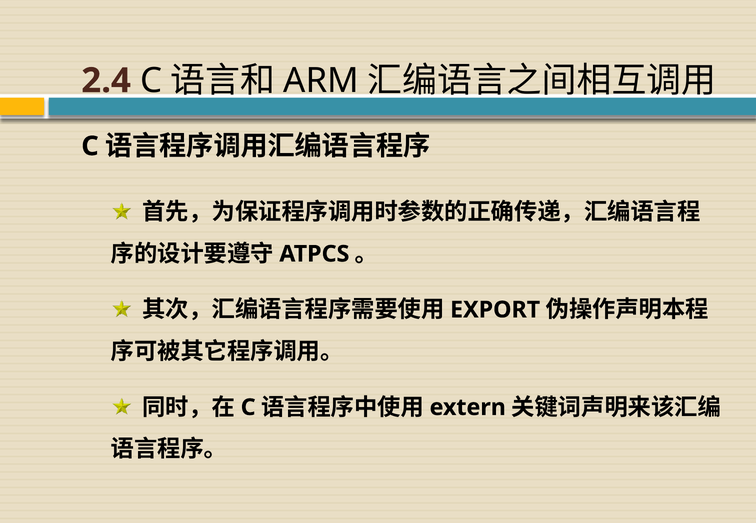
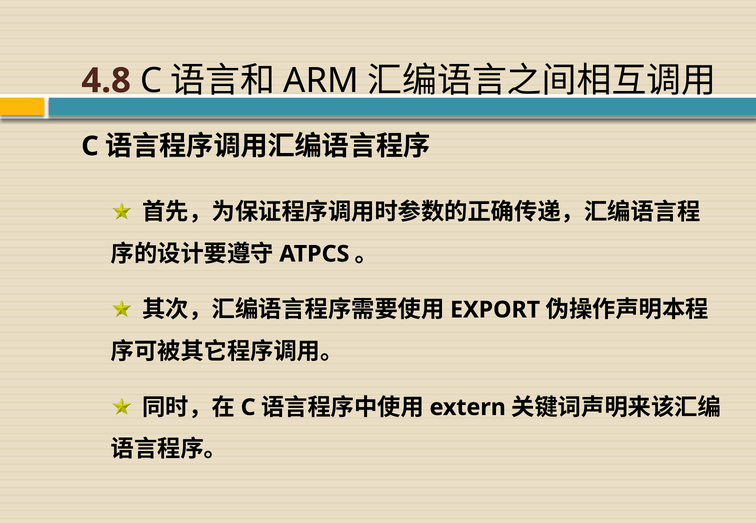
2.4: 2.4 -> 4.8 (106, 81)
